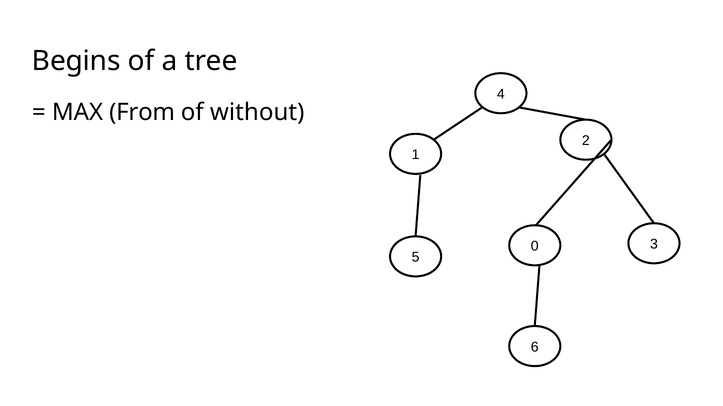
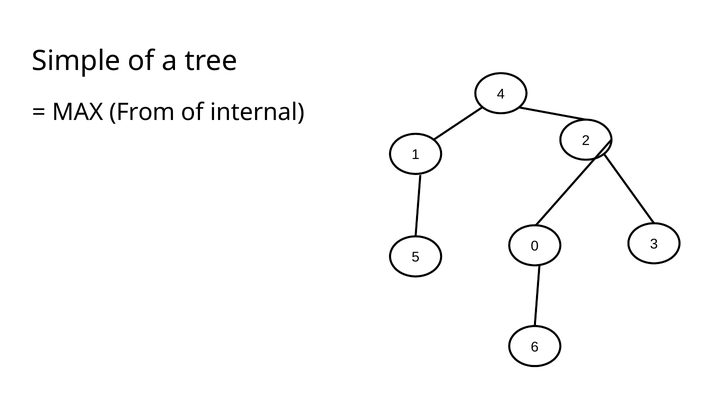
Begins: Begins -> Simple (76, 61)
without: without -> internal (257, 113)
